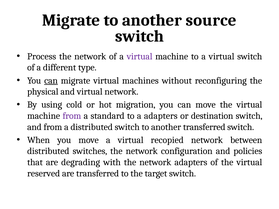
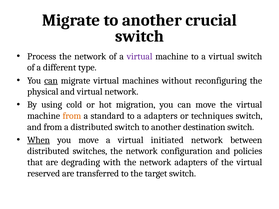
source: source -> crucial (211, 20)
from colour: purple -> orange (72, 116)
destination: destination -> techniques (212, 116)
another transferred: transferred -> destination (204, 127)
When underline: none -> present (39, 140)
recopied: recopied -> initiated (167, 140)
